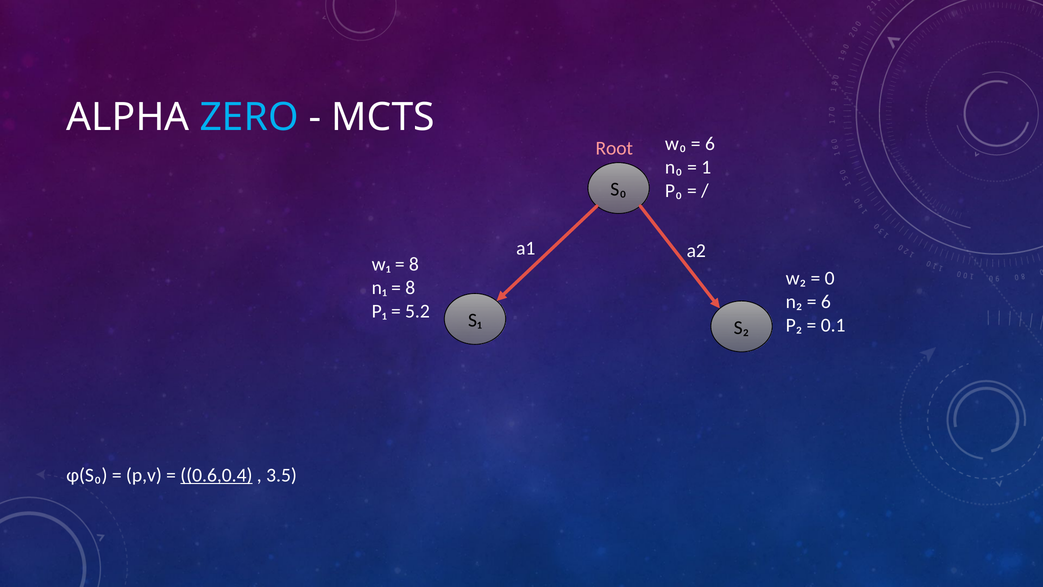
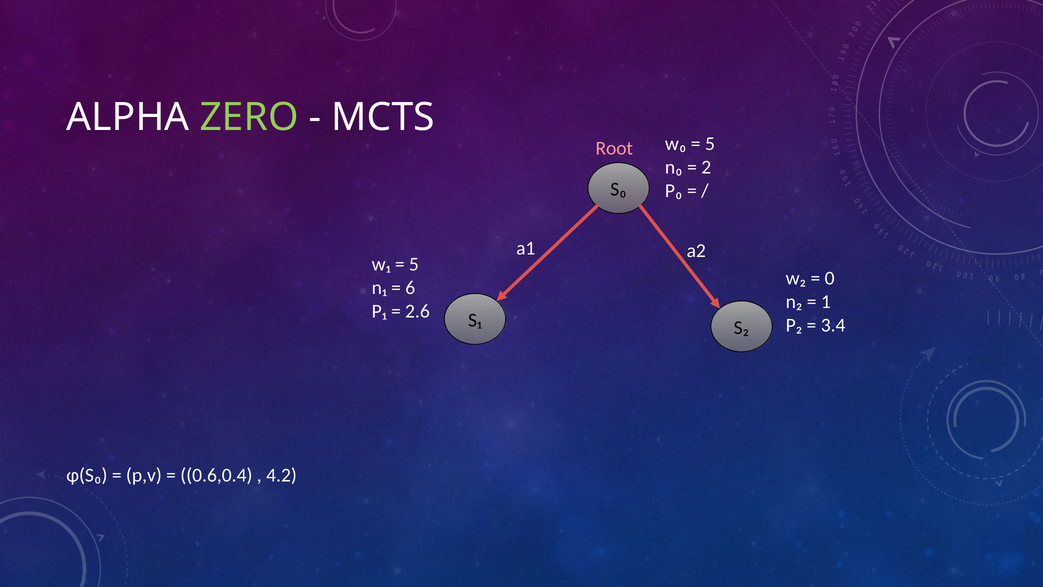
ZERO colour: light blue -> light green (249, 117)
6: 6 -> 5 (710, 144)
1: 1 -> 2 (706, 167)
8: 8 -> 5 (414, 264)
8: 8 -> 6 (410, 288)
6: 6 -> 1 (826, 302)
5.2: 5.2 -> 2.6 (417, 311)
0.1: 0.1 -> 3.4 (833, 325)
0.6,0.4 underline: present -> none (216, 475)
3.5: 3.5 -> 4.2 (282, 475)
